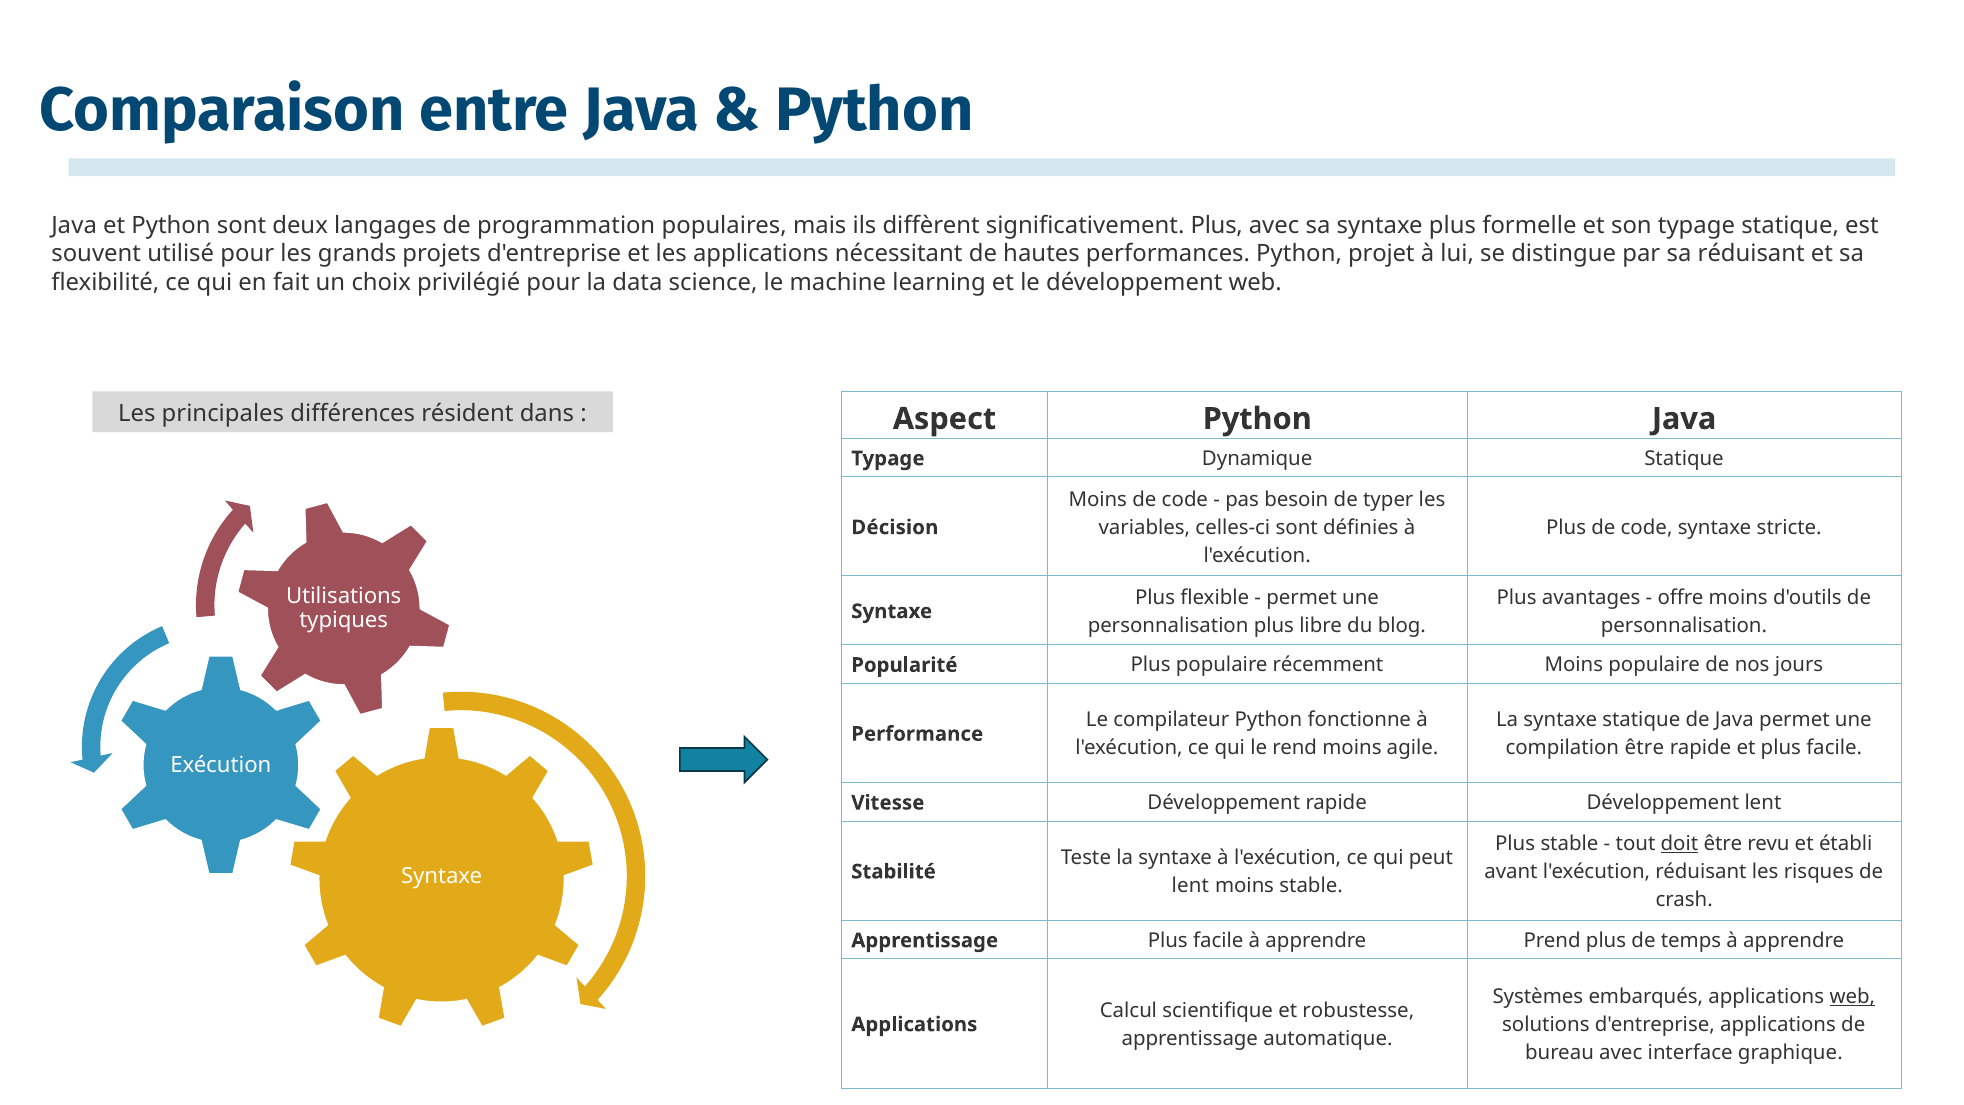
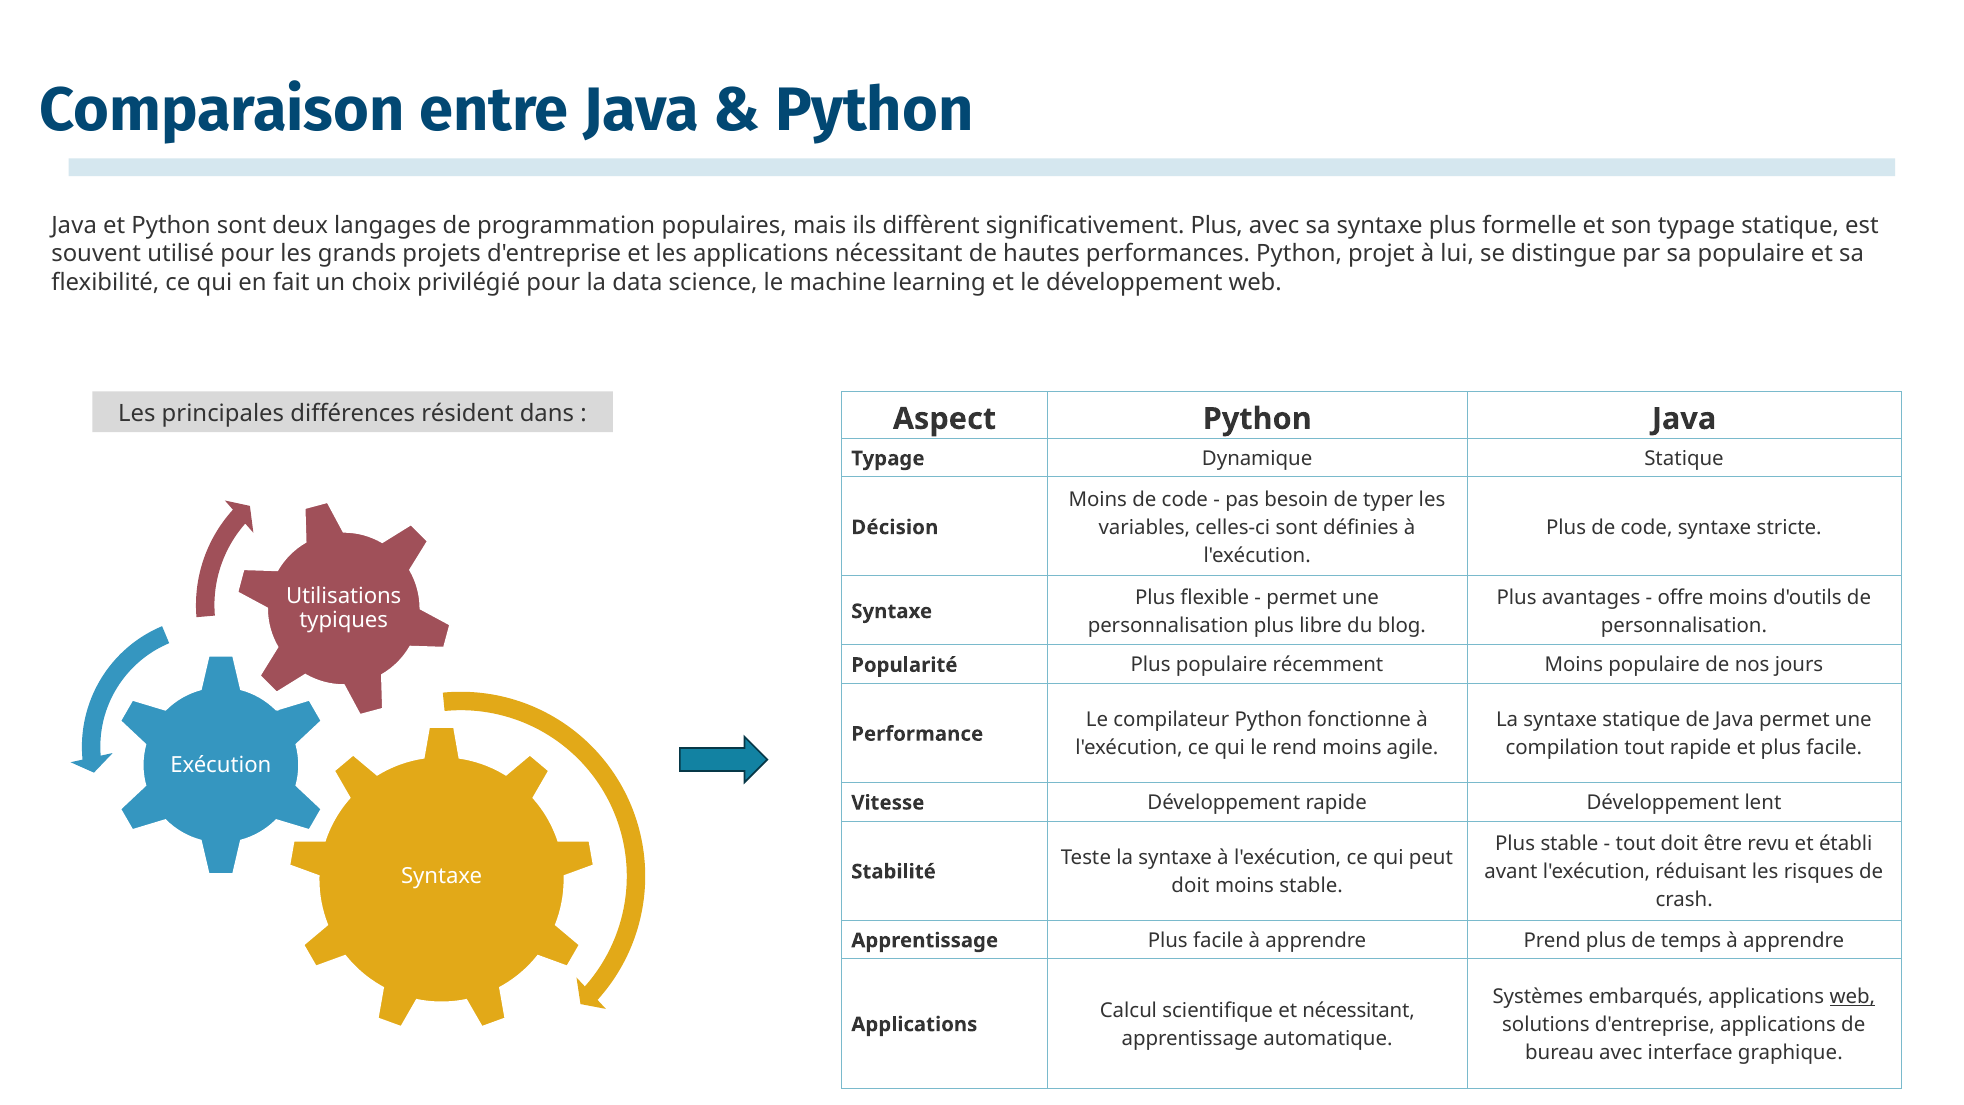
sa réduisant: réduisant -> populaire (1751, 254)
compilation être: être -> tout (1644, 748)
doit underline: present -> none (1679, 844)
lent: lent -> doit (1190, 885)
et robustesse: robustesse -> nécessitant (1359, 1010)
